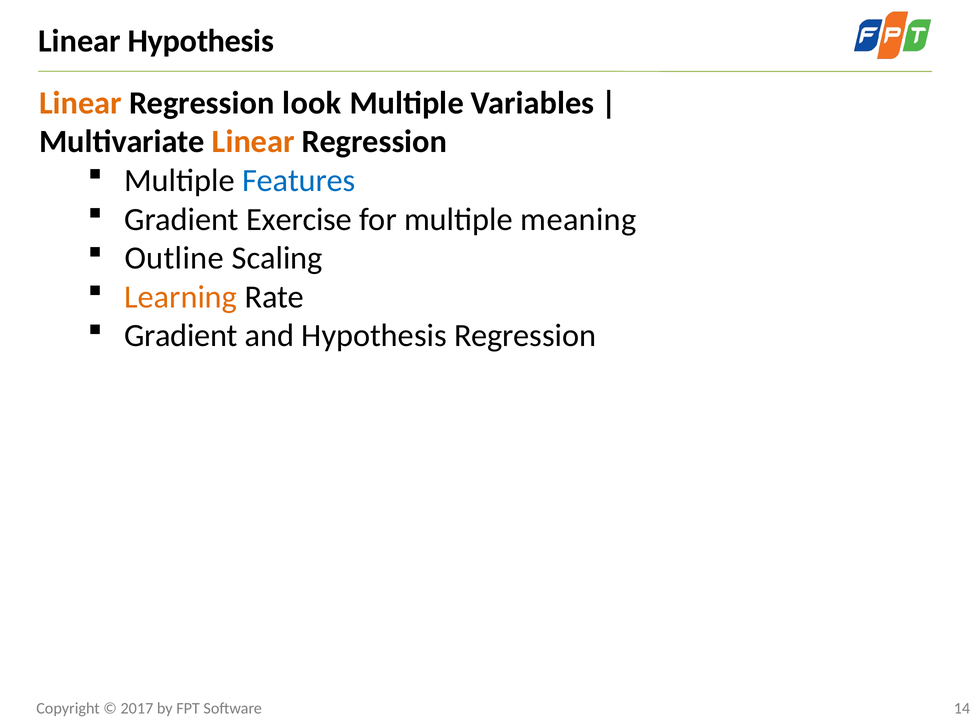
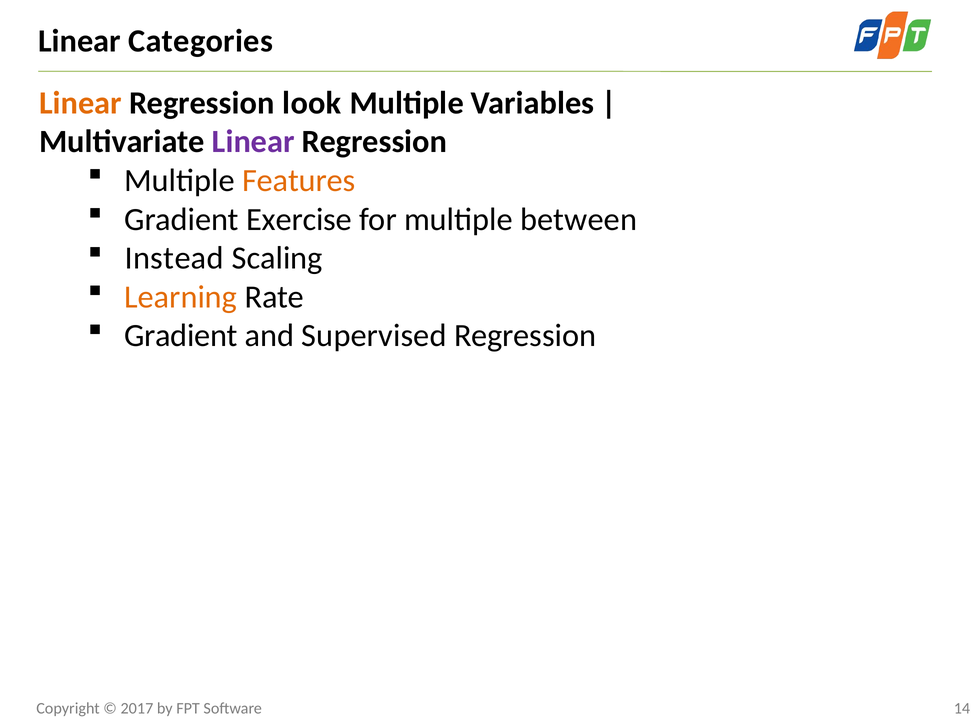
Linear Hypothesis: Hypothesis -> Categories (201, 41)
Linear colour: orange -> purple (253, 142)
Features colour: blue -> orange (299, 181)
meaning: meaning -> between (579, 219)
Outline: Outline -> Instead (174, 258)
and Hypothesis: Hypothesis -> Supervised (374, 336)
